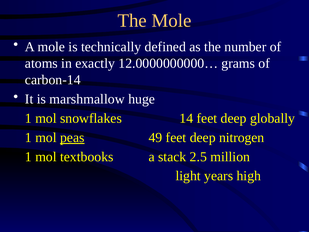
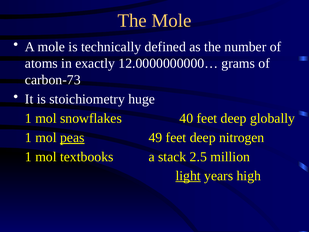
carbon-14: carbon-14 -> carbon-73 (53, 80)
marshmallow: marshmallow -> stoichiometry (87, 99)
14: 14 -> 40 (186, 118)
light underline: none -> present (188, 176)
